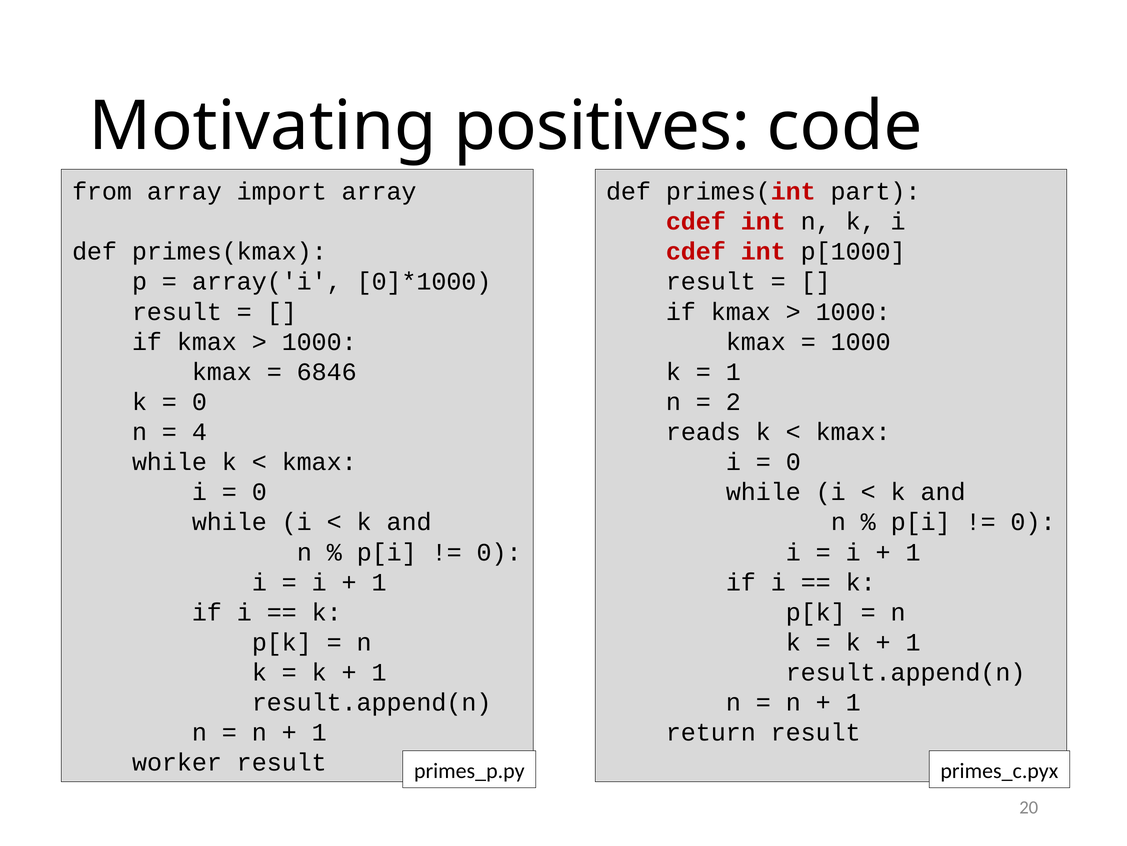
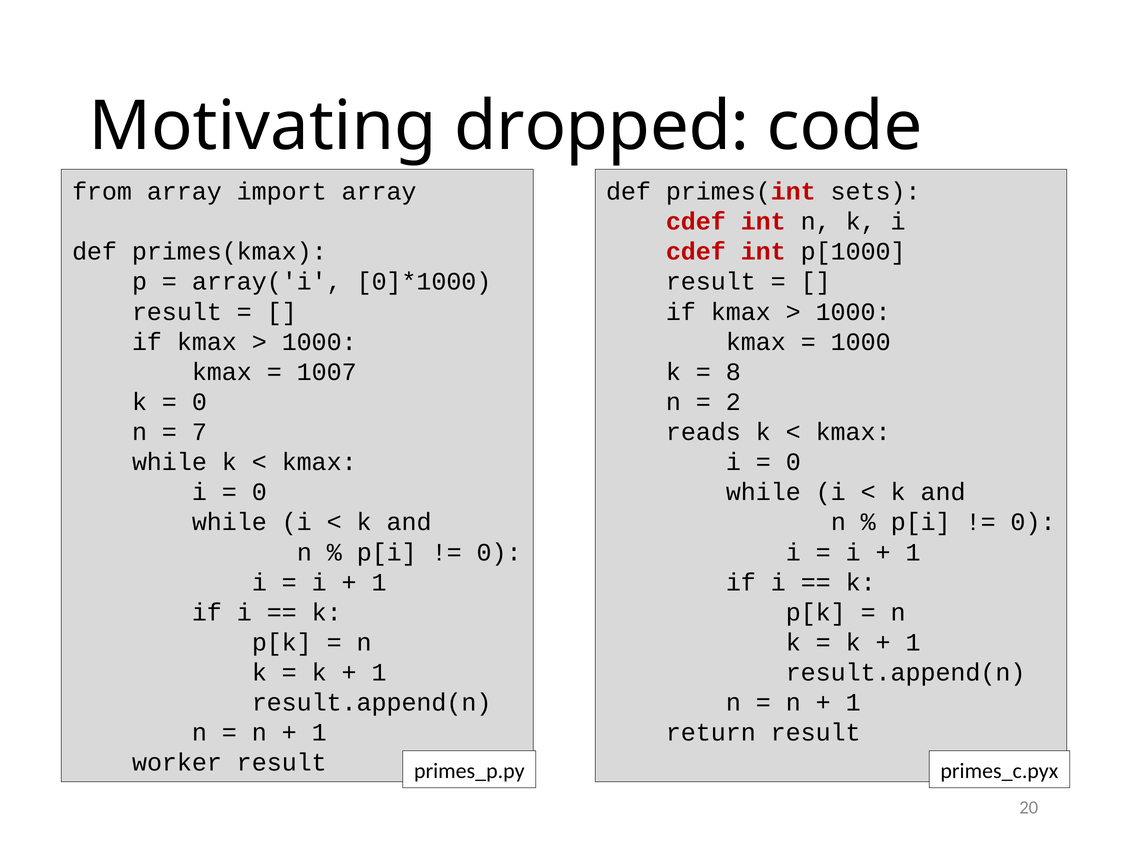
positives: positives -> dropped (602, 126)
part: part -> sets (876, 191)
6846: 6846 -> 1007 (327, 372)
1: 1 -> 8 (733, 372)
4: 4 -> 7 (199, 432)
